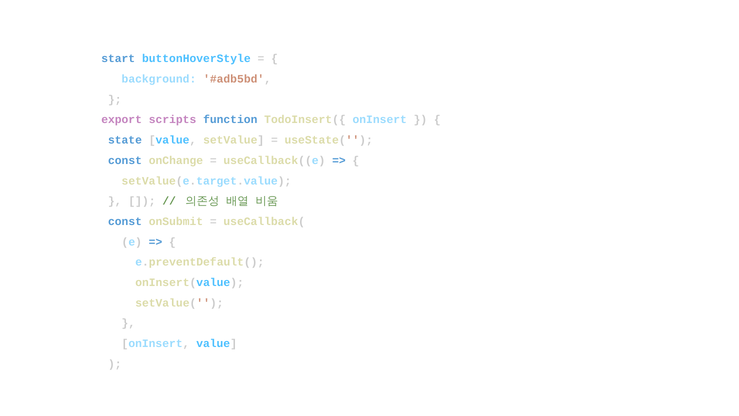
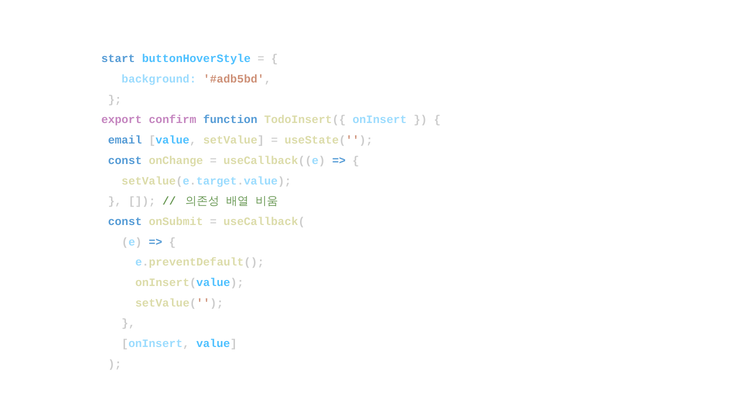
scripts: scripts -> confirm (173, 120)
state: state -> email (125, 140)
